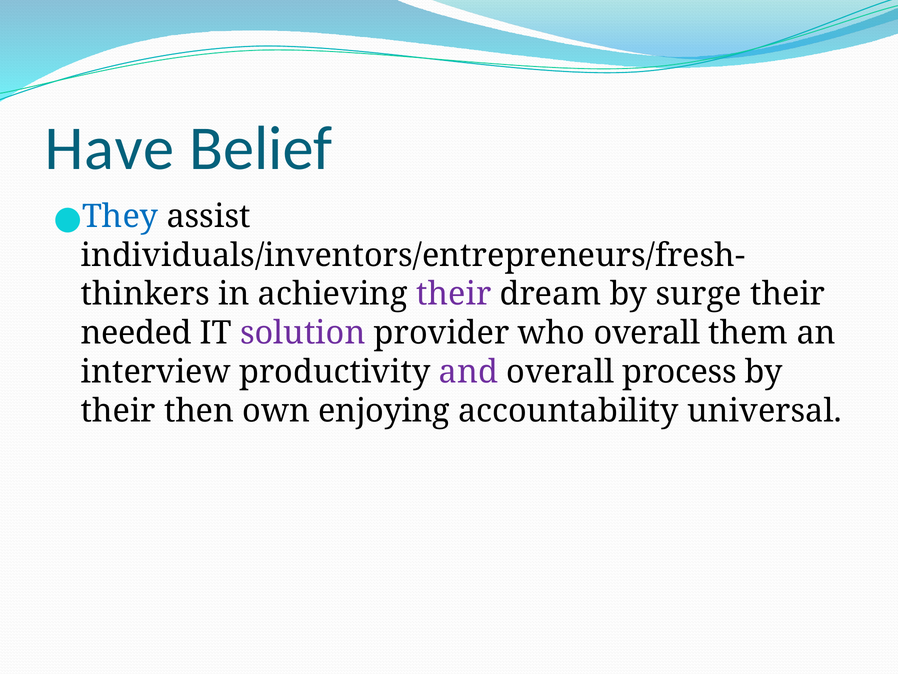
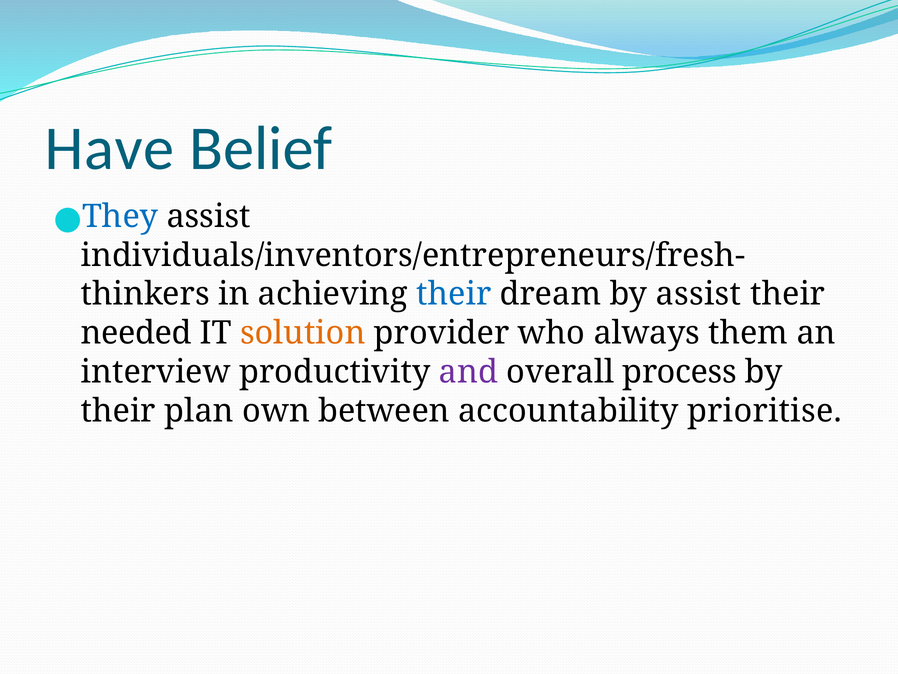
their colour: purple -> blue (454, 294)
by surge: surge -> assist (699, 294)
solution colour: purple -> orange (303, 333)
who overall: overall -> always (647, 333)
then: then -> plan (199, 411)
enjoying: enjoying -> between (384, 411)
universal: universal -> prioritise (764, 411)
